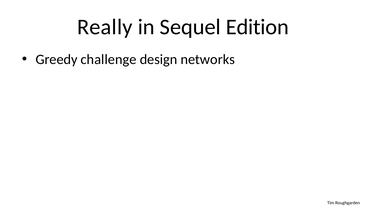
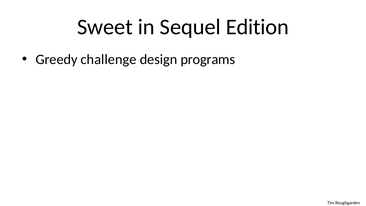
Really: Really -> Sweet (105, 27)
networks: networks -> programs (208, 59)
